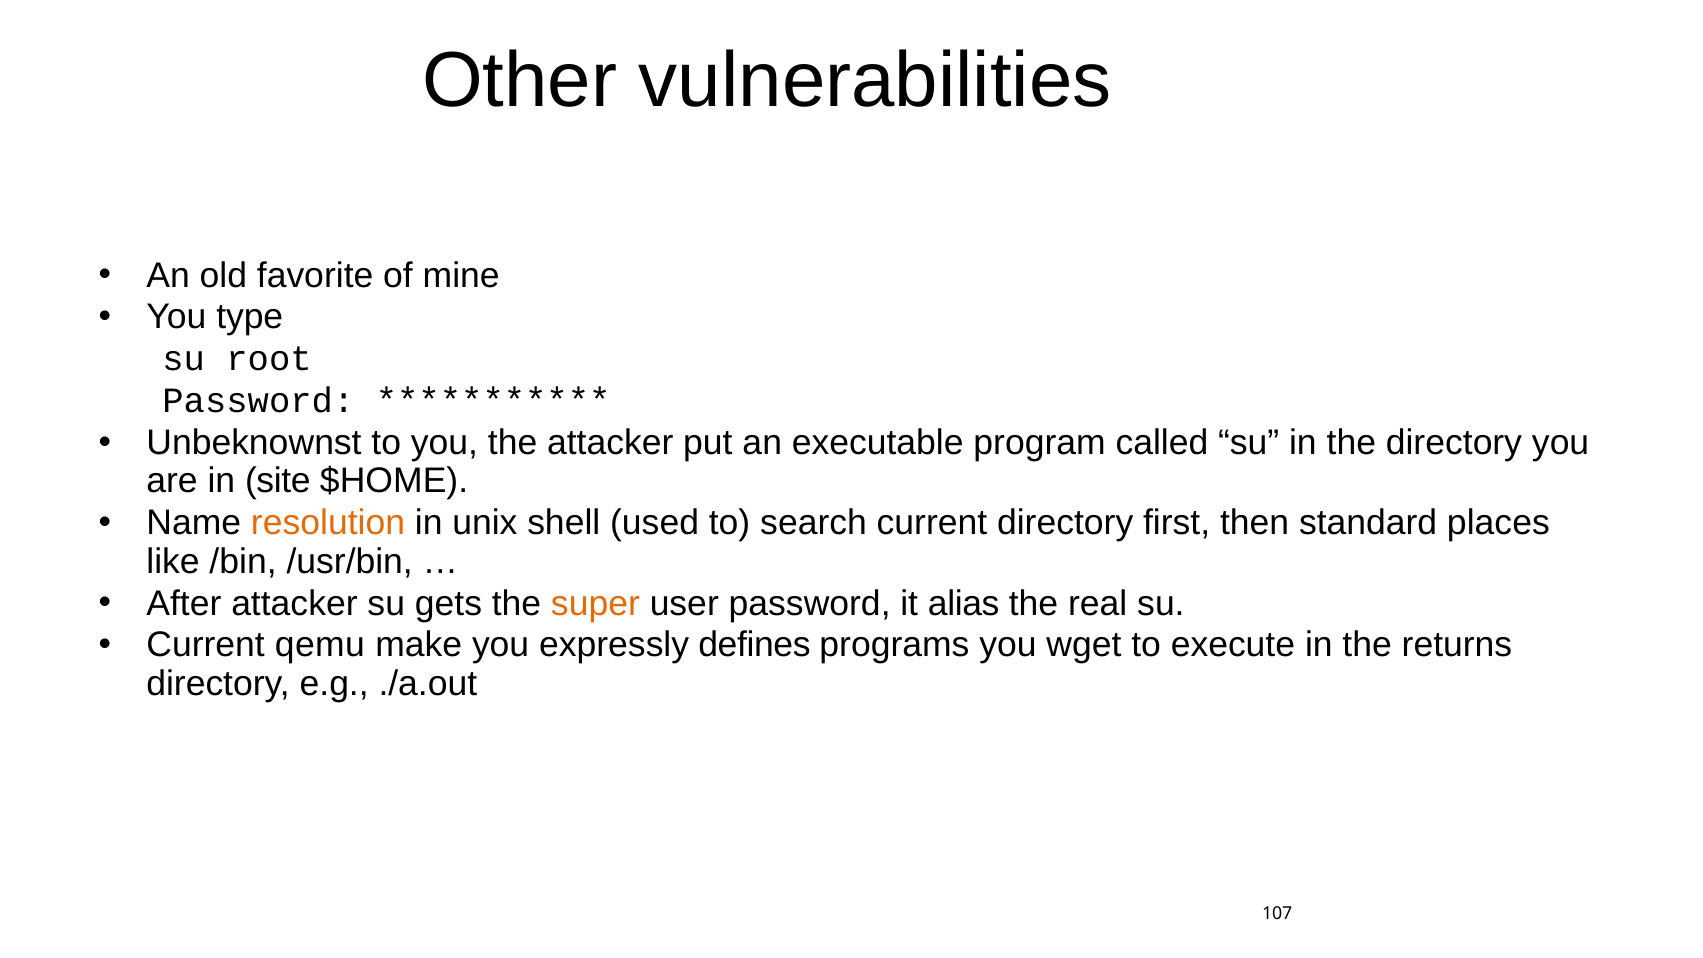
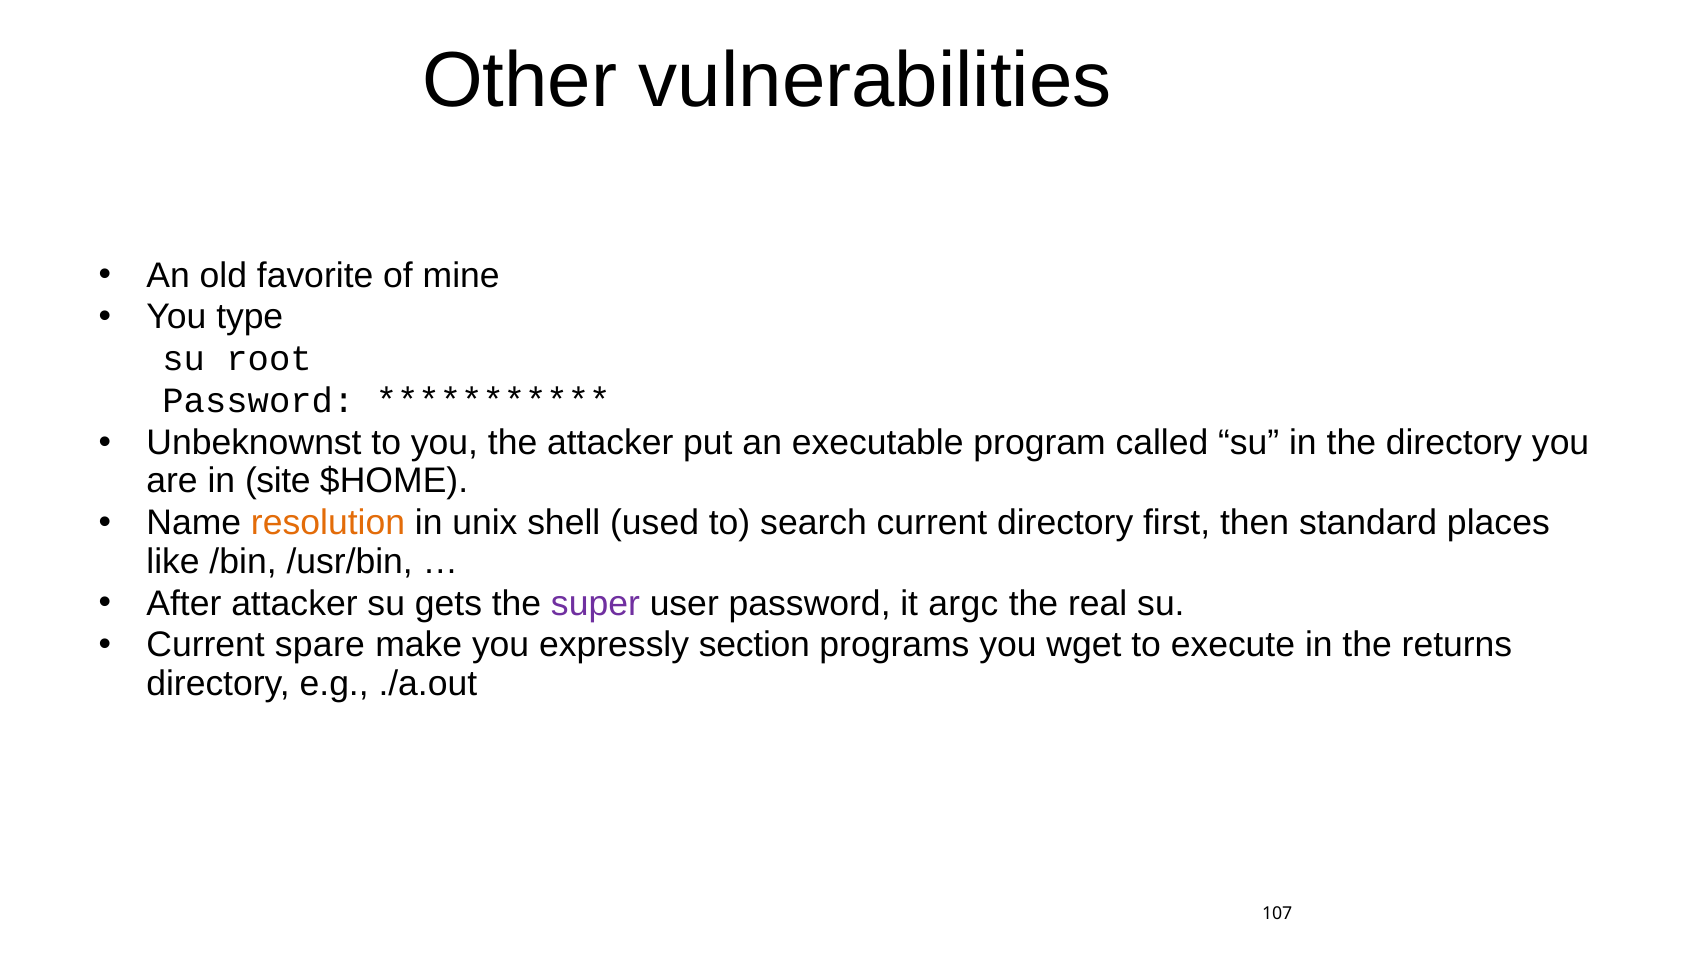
super colour: orange -> purple (595, 603)
alias: alias -> argc (963, 603)
qemu: qemu -> spare (320, 645)
defines: defines -> section (754, 645)
